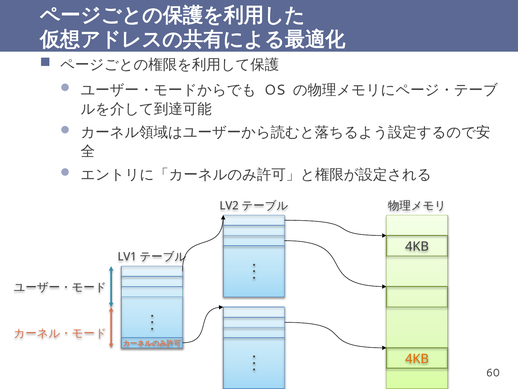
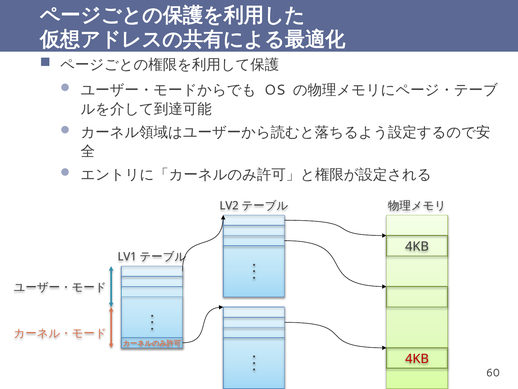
4KB colour: orange -> red (417, 359)
